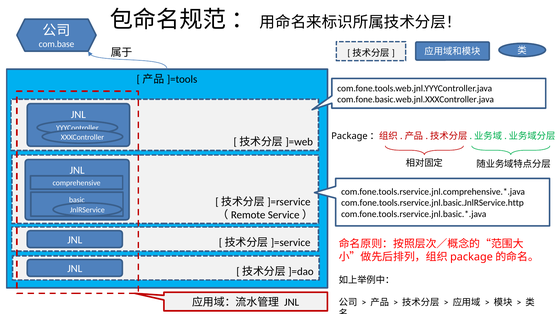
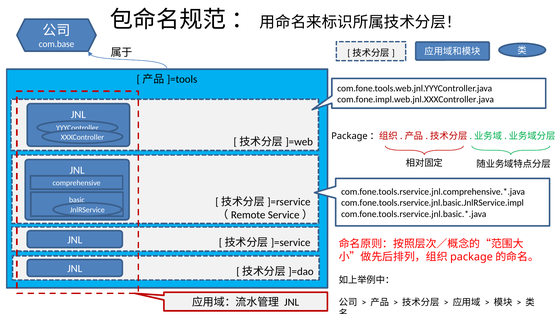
com.fone.basic.web.jnl.XXXController.java: com.fone.basic.web.jnl.XXXController.java -> com.fone.impl.web.jnl.XXXController.java (416, 99)
com.fone.tools.rservice.jnl.basic.JnlRService.http: com.fone.tools.rservice.jnl.basic.JnlRService.http -> com.fone.tools.rservice.jnl.basic.JnlRService.impl (432, 203)
